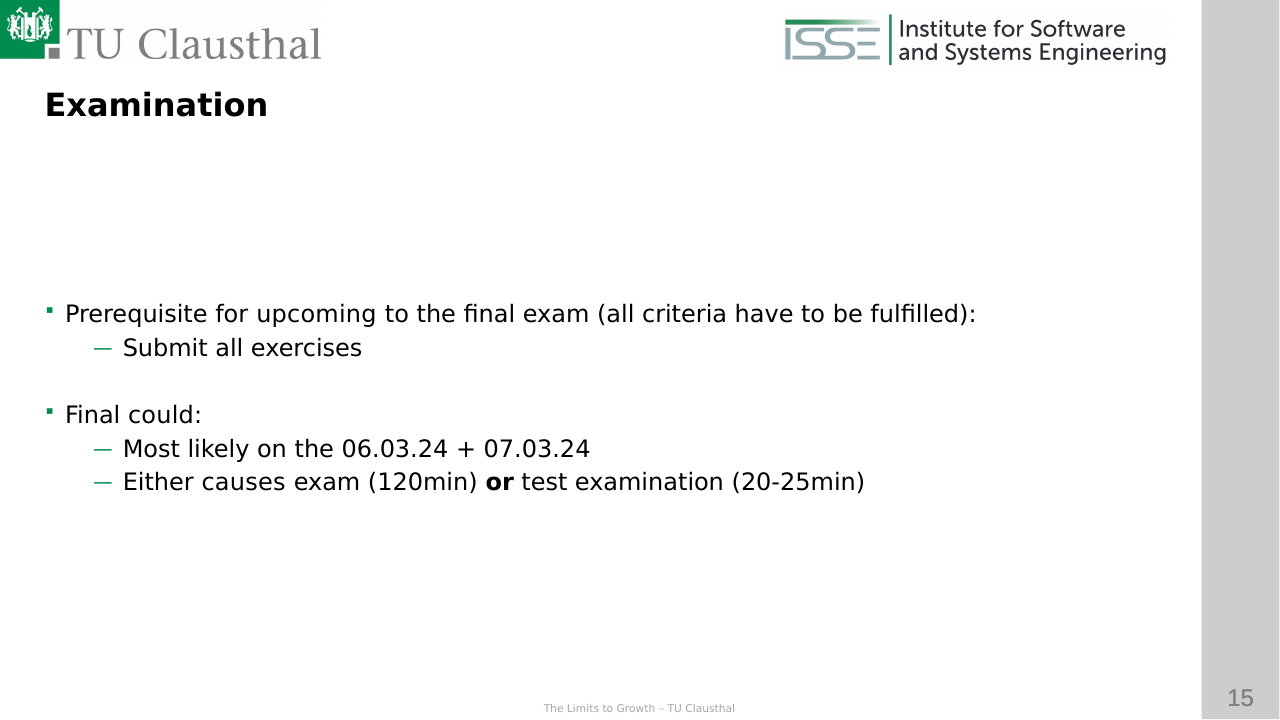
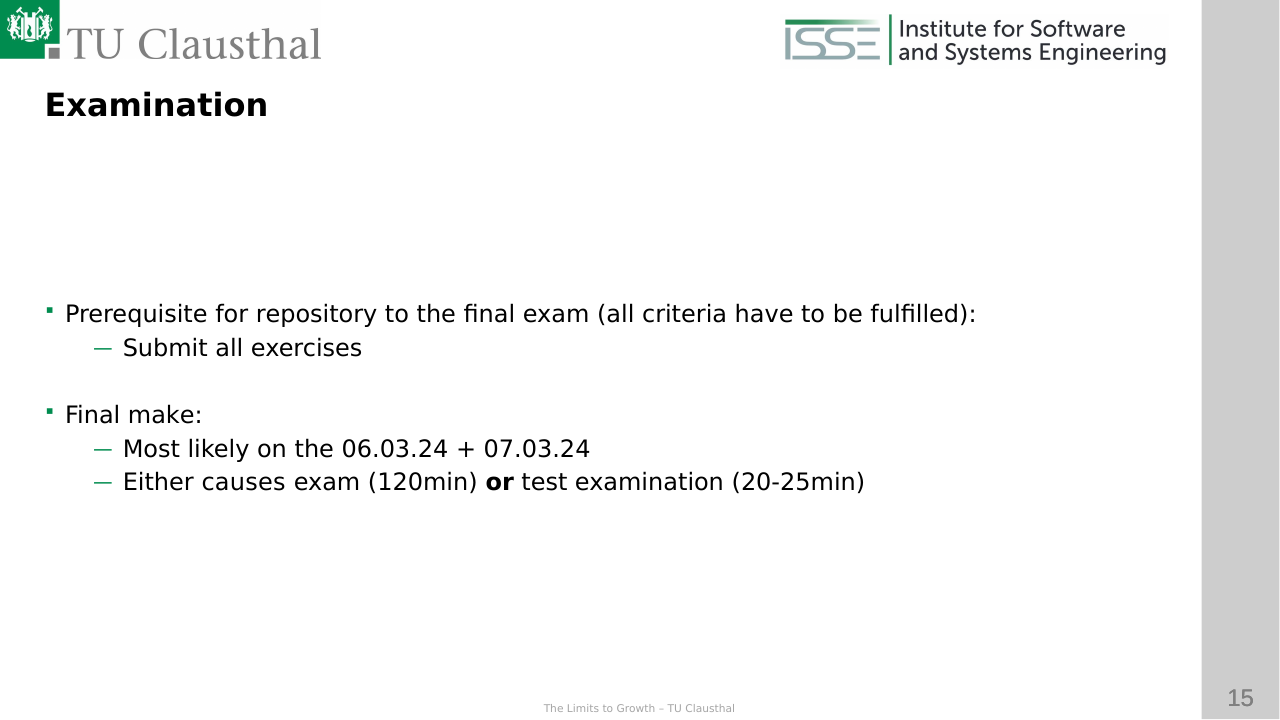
upcoming: upcoming -> repository (317, 315)
could: could -> make (165, 416)
